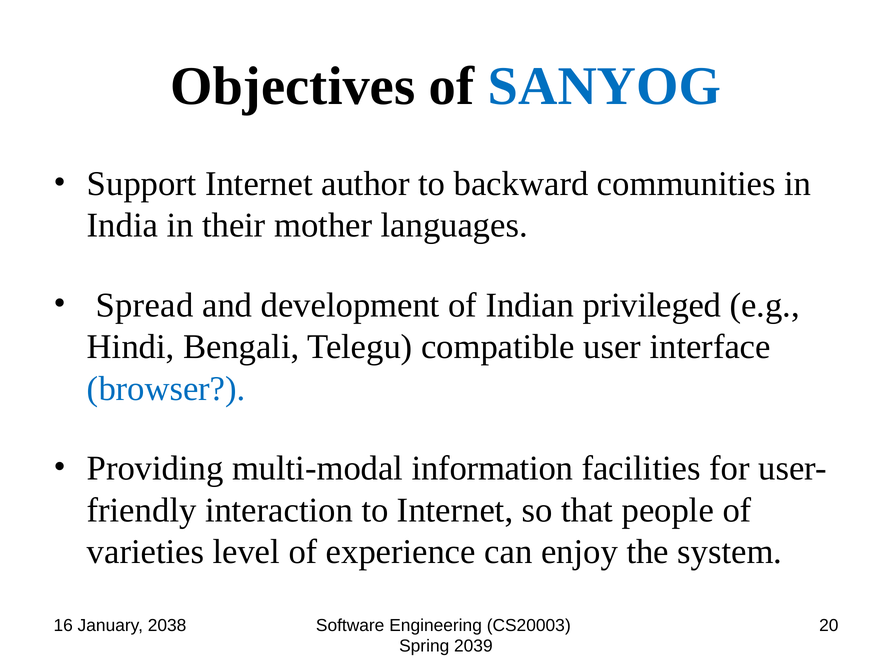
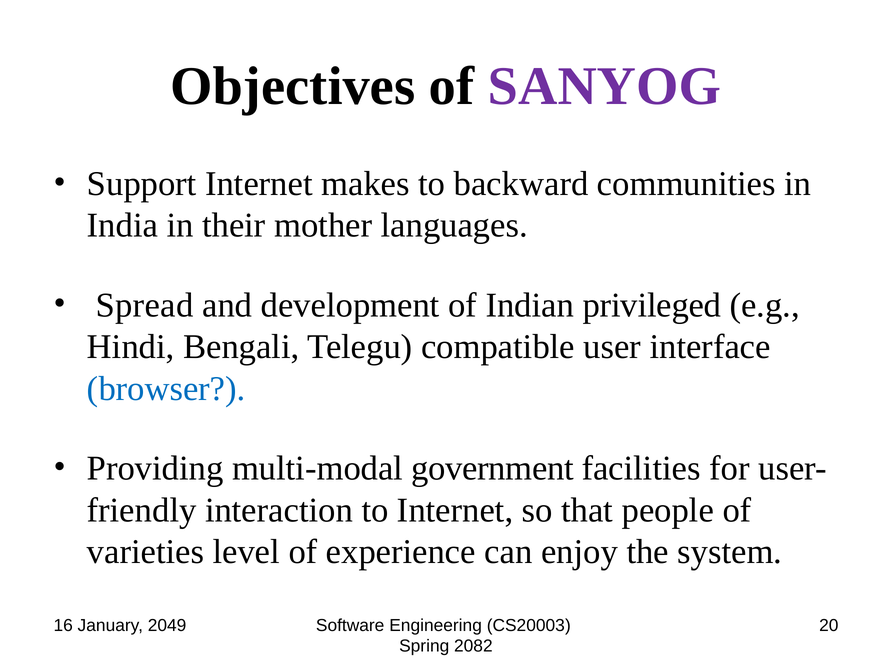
SANYOG colour: blue -> purple (604, 86)
author: author -> makes (365, 184)
information: information -> government (493, 468)
2038: 2038 -> 2049 (167, 625)
2039: 2039 -> 2082 (473, 646)
